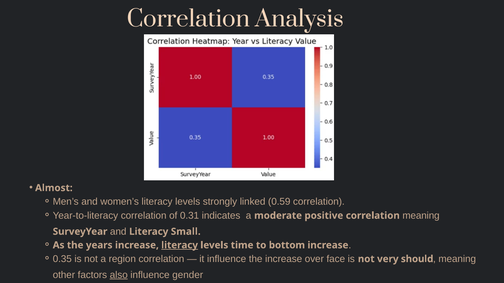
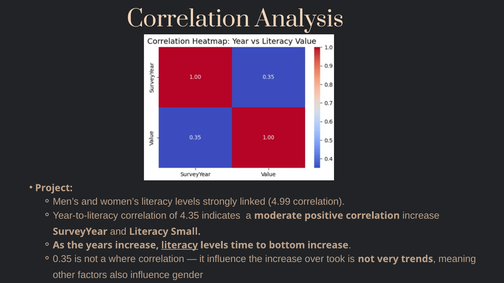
Almost: Almost -> Project (54, 188)
0.59: 0.59 -> 4.99 (279, 202)
0.31: 0.31 -> 4.35 (190, 216)
correlation meaning: meaning -> increase (421, 216)
region: region -> where (122, 259)
face: face -> took (336, 259)
should: should -> trends (417, 259)
also underline: present -> none (119, 275)
